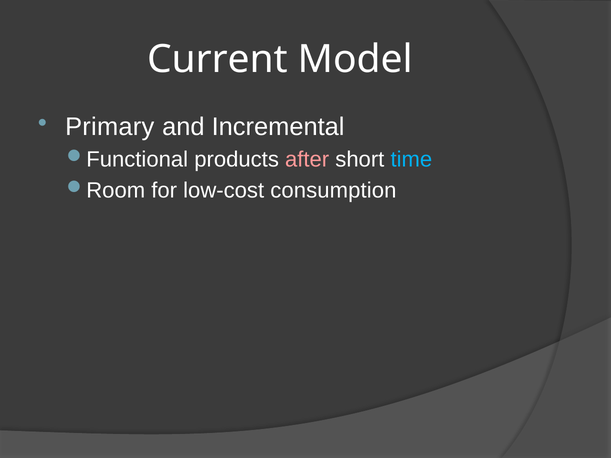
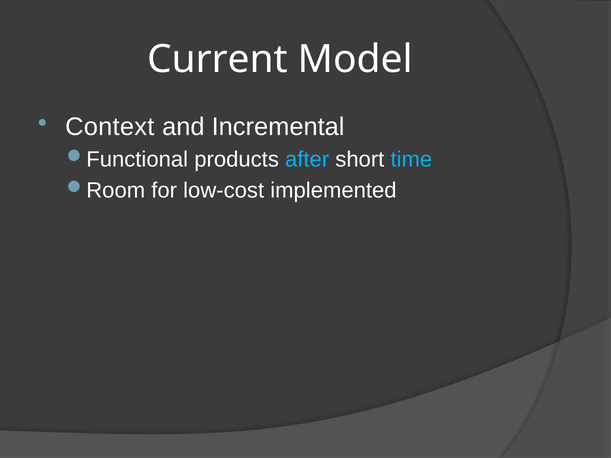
Primary: Primary -> Context (110, 127)
after colour: pink -> light blue (307, 160)
consumption: consumption -> implemented (333, 191)
